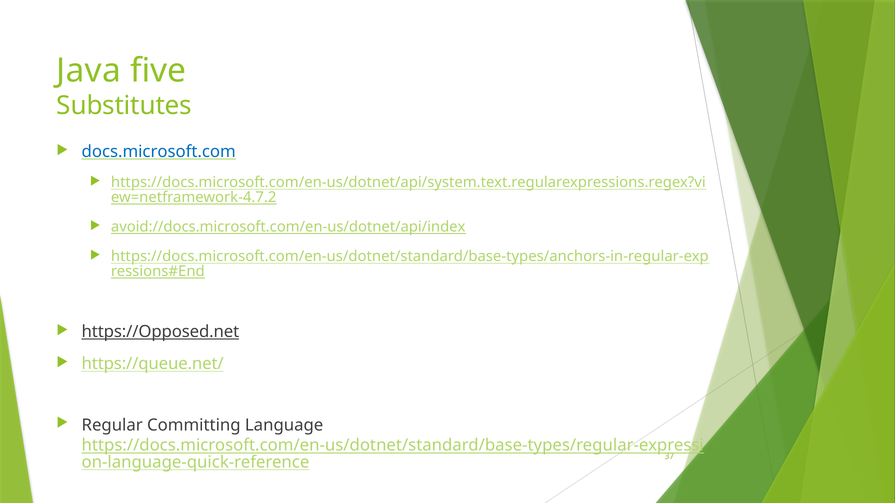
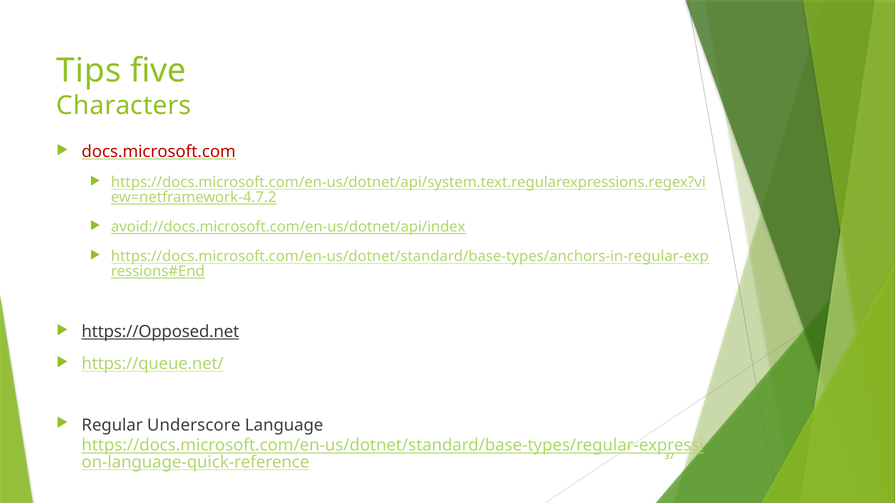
Java: Java -> Tips (89, 71)
Substitutes: Substitutes -> Characters (124, 106)
docs.microsoft.com colour: blue -> red (159, 152)
Committing: Committing -> Underscore (194, 426)
